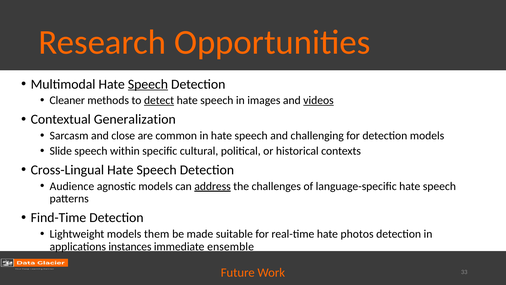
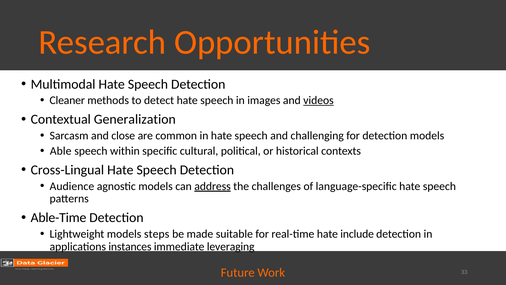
Speech underline: present -> none (148, 84)
detect underline: present -> none (159, 100)
Slide: Slide -> Able (61, 151)
Find-Time: Find-Time -> Able-Time (58, 217)
them: them -> steps (157, 234)
photos: photos -> include (357, 234)
ensemble: ensemble -> leveraging (231, 246)
